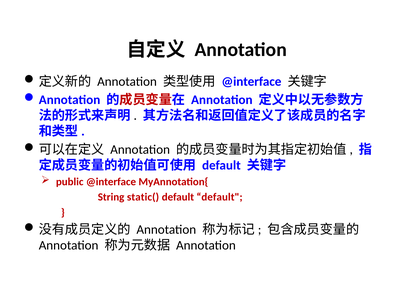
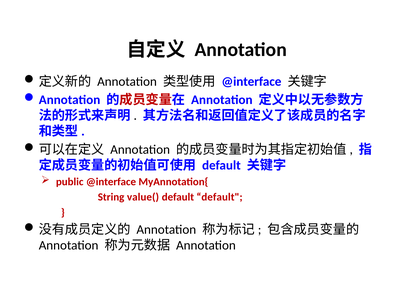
static(: static( -> value( (143, 197)
